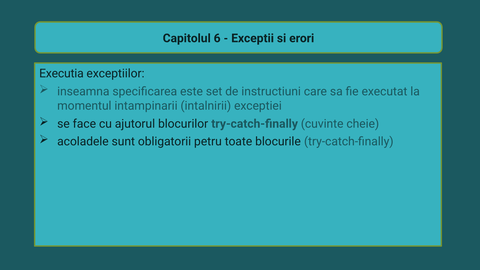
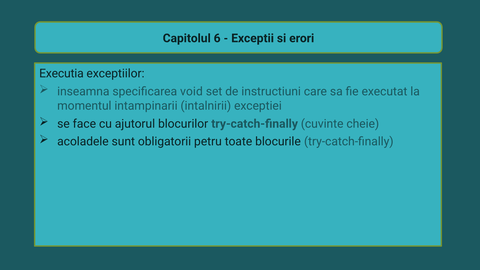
este: este -> void (191, 91)
